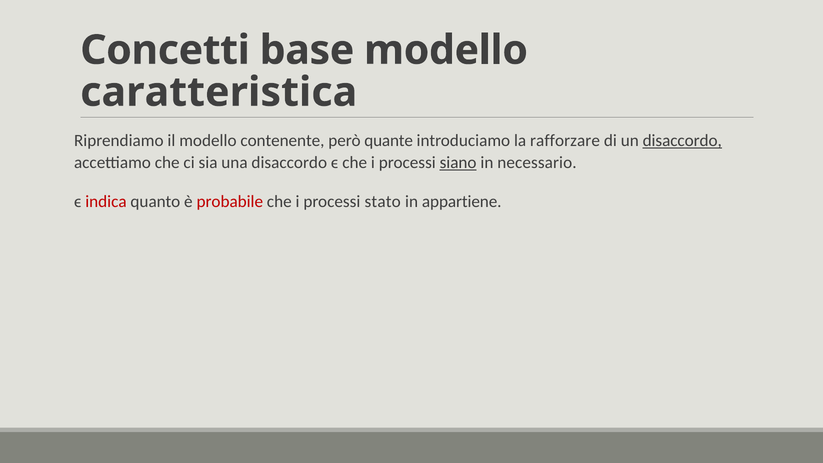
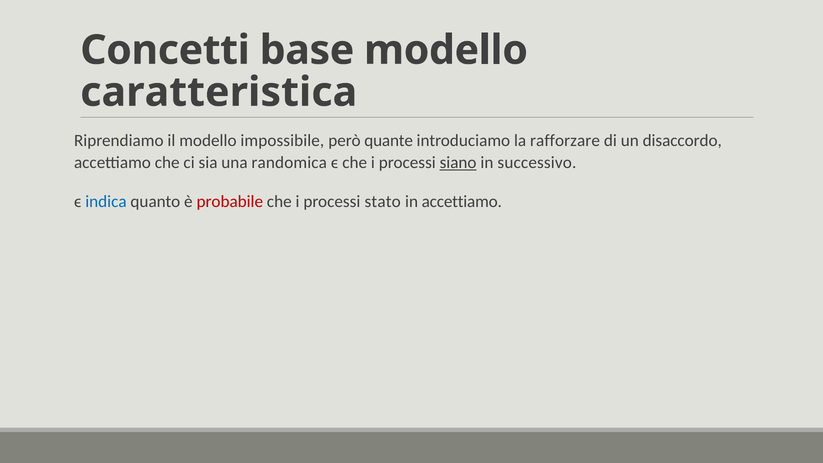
contenente: contenente -> impossibile (282, 141)
disaccordo underline: present -> none (682, 141)
una disaccordo: disaccordo -> randomica (289, 163)
necessario: necessario -> successivo (537, 163)
indica colour: red -> blue (106, 202)
in appartiene: appartiene -> accettiamo (462, 202)
